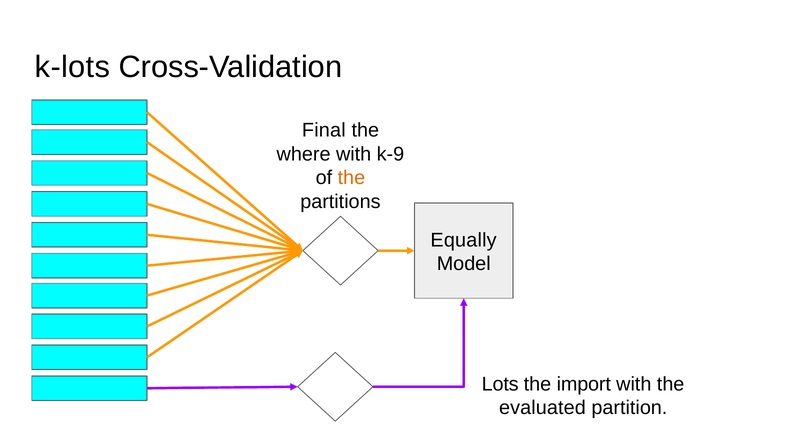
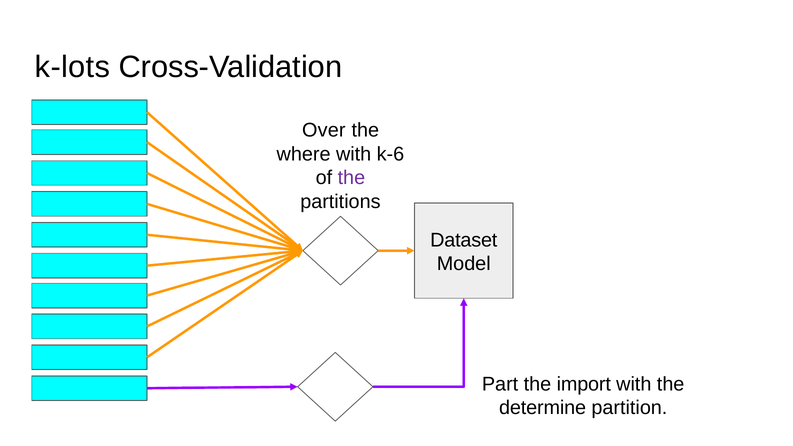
Final: Final -> Over (324, 130)
k-9: k-9 -> k-6 (390, 154)
the colour: orange -> purple (351, 178)
Equally: Equally -> Dataset (464, 240)
Lots: Lots -> Part (500, 384)
evaluated: evaluated -> determine (543, 408)
